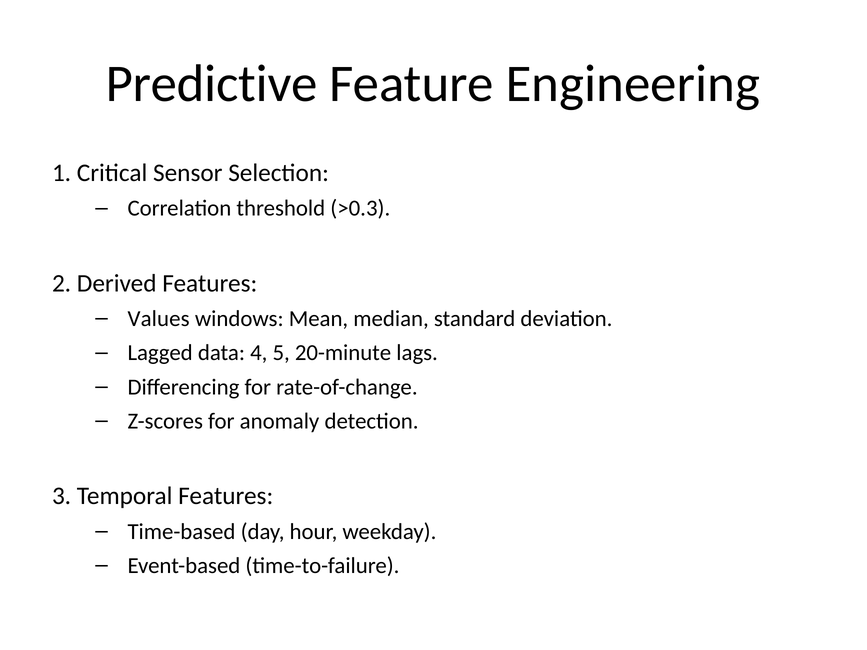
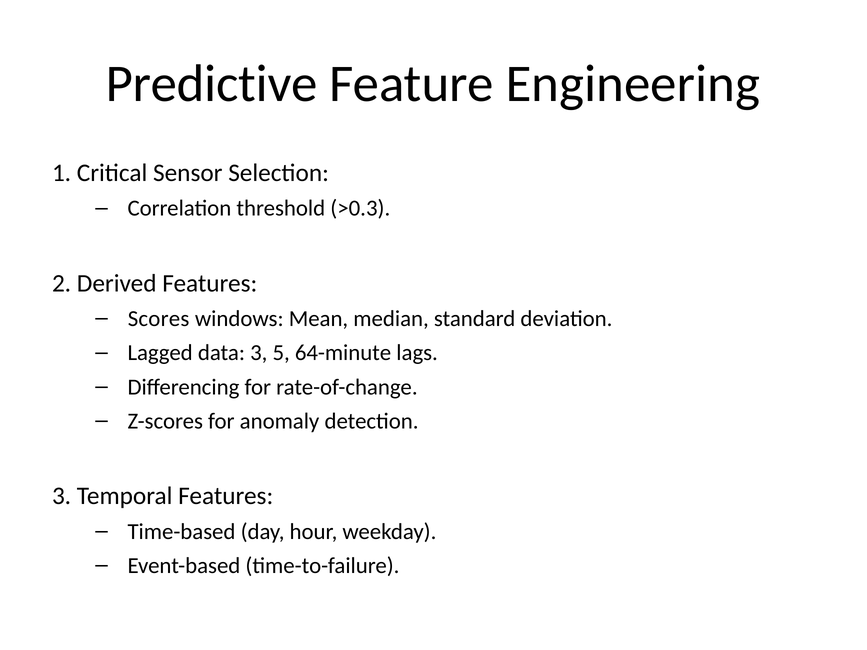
Values: Values -> Scores (159, 319)
data 4: 4 -> 3 (259, 353)
20-minute: 20-minute -> 64-minute (343, 353)
